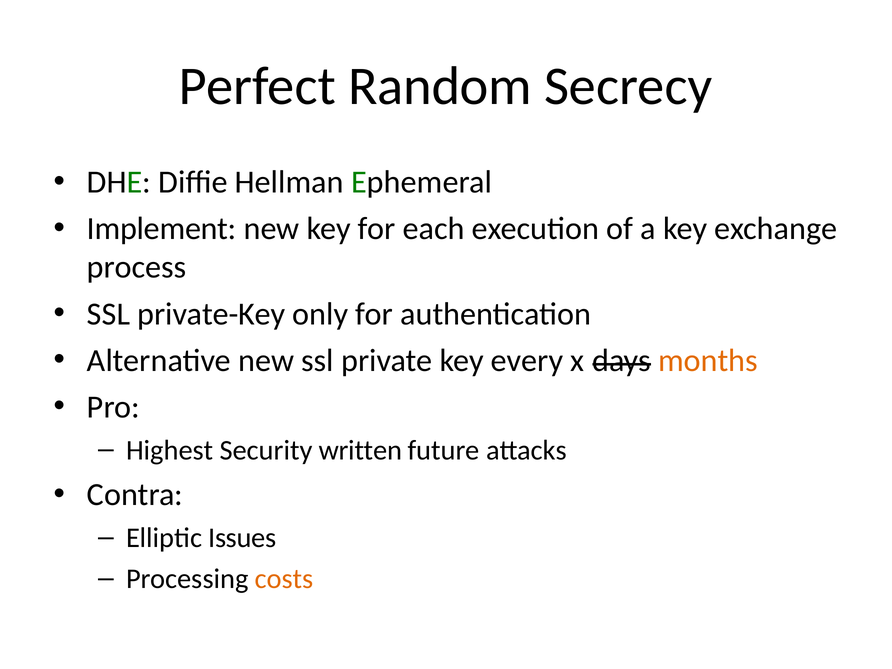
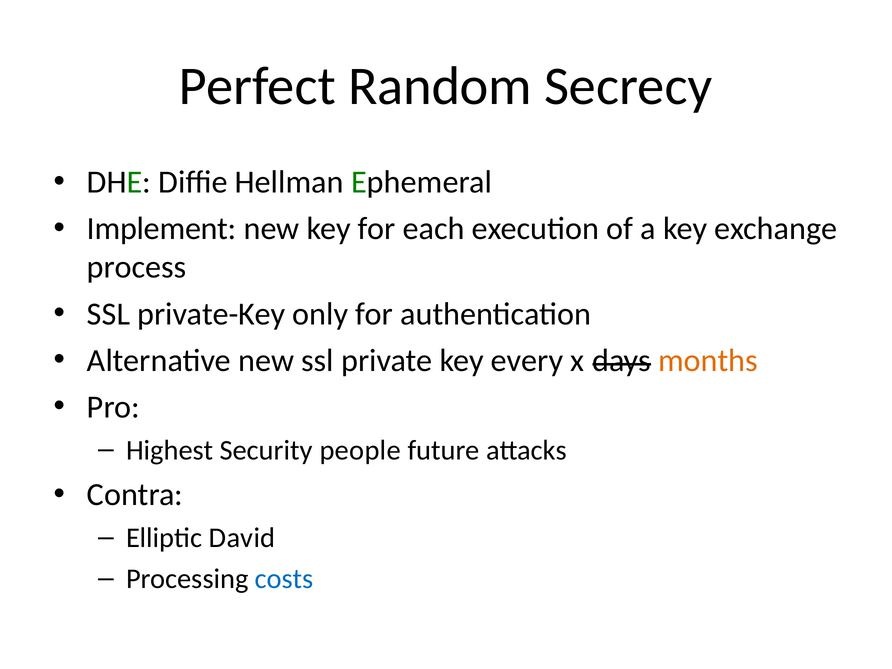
written: written -> people (360, 450)
Issues: Issues -> David (242, 538)
costs colour: orange -> blue (284, 579)
